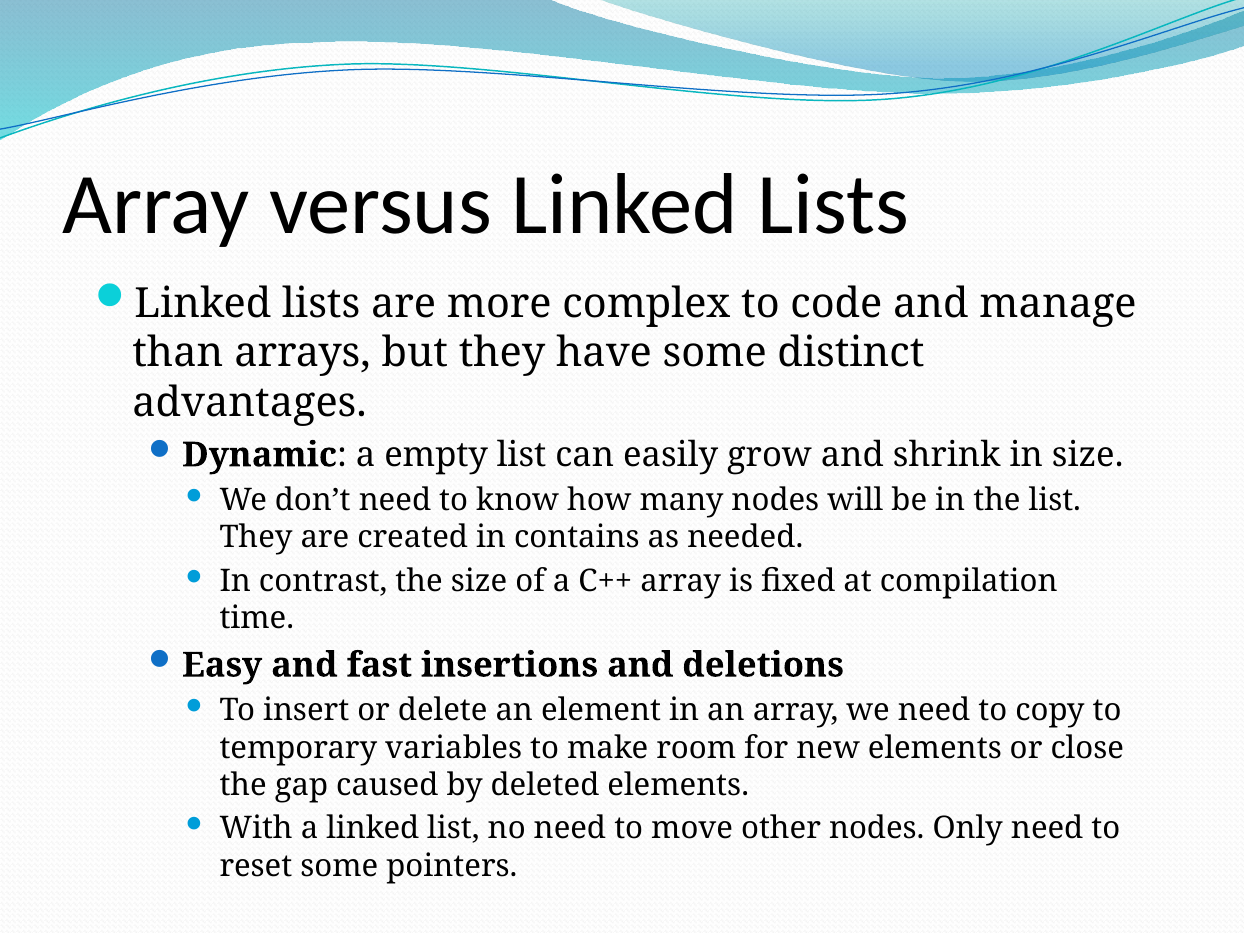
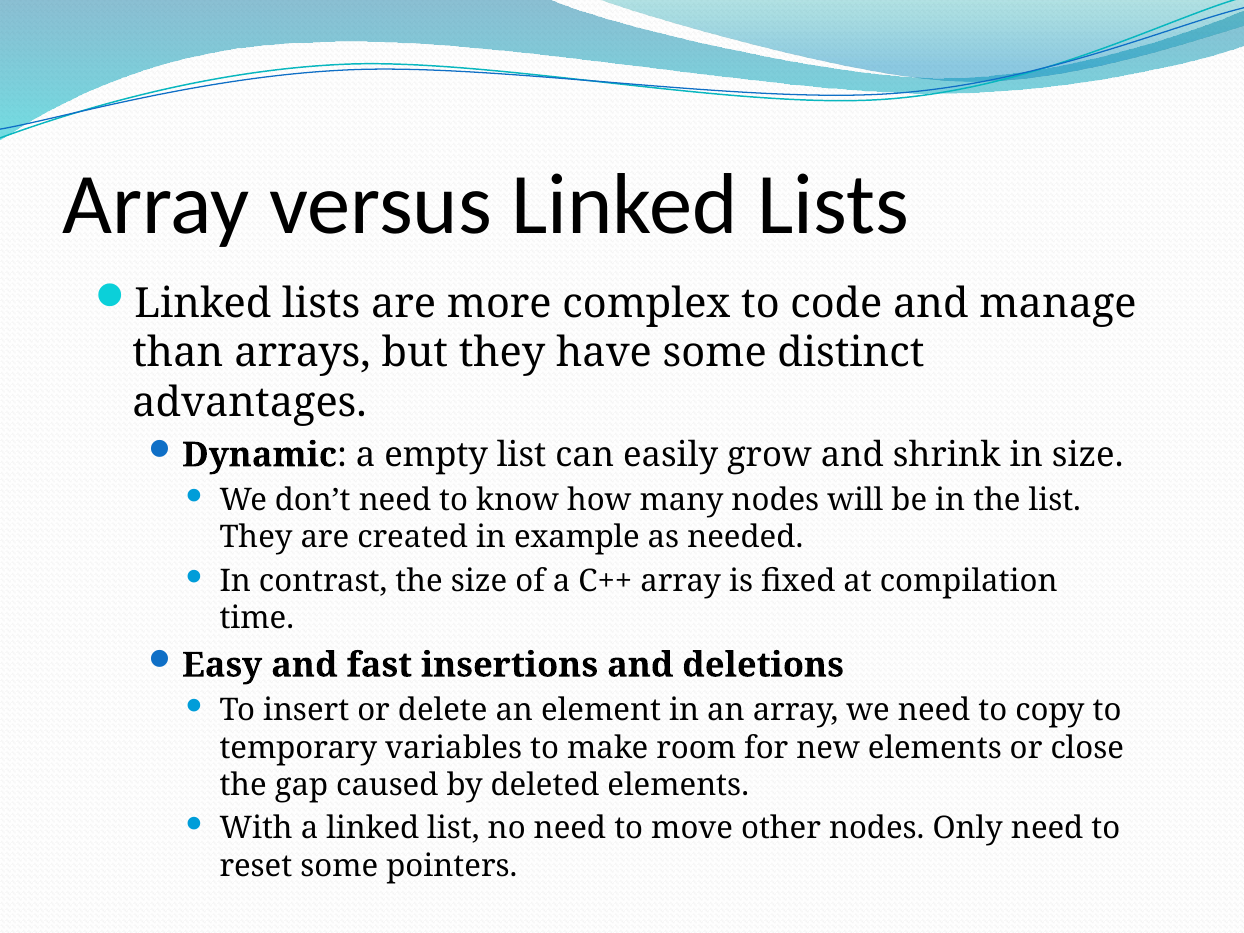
contains: contains -> example (577, 538)
